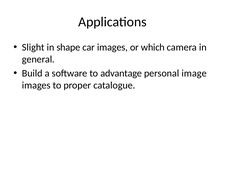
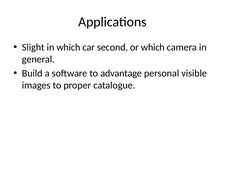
in shape: shape -> which (68, 47)
car images: images -> second (112, 47)
image: image -> visible (194, 73)
